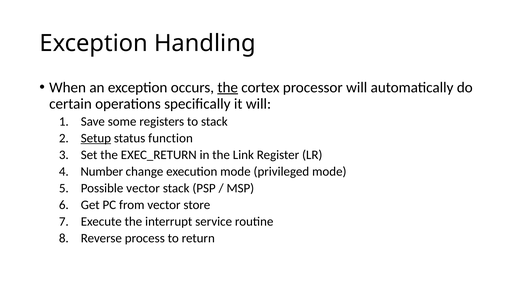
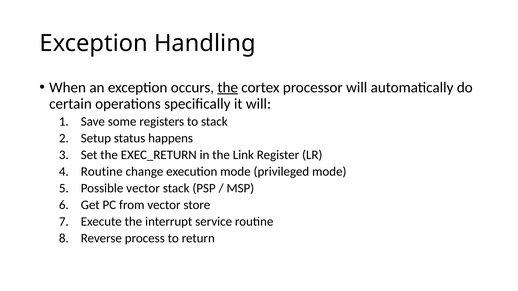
Setup underline: present -> none (96, 138)
function: function -> happens (171, 138)
Number: Number -> Routine (102, 172)
